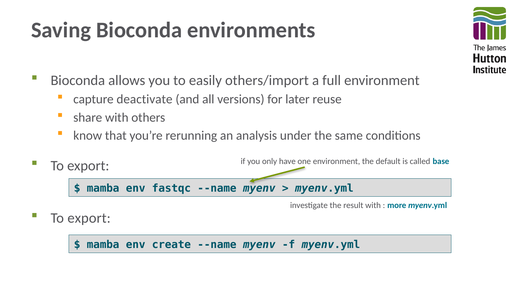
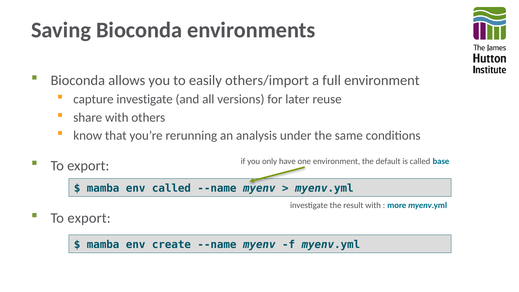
capture deactivate: deactivate -> investigate (145, 99)
env fastqc: fastqc -> called (171, 188)
